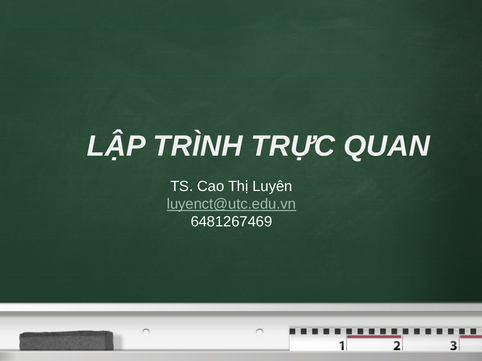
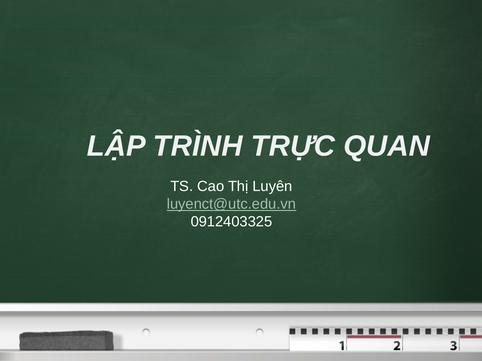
6481267469: 6481267469 -> 0912403325 (231, 222)
